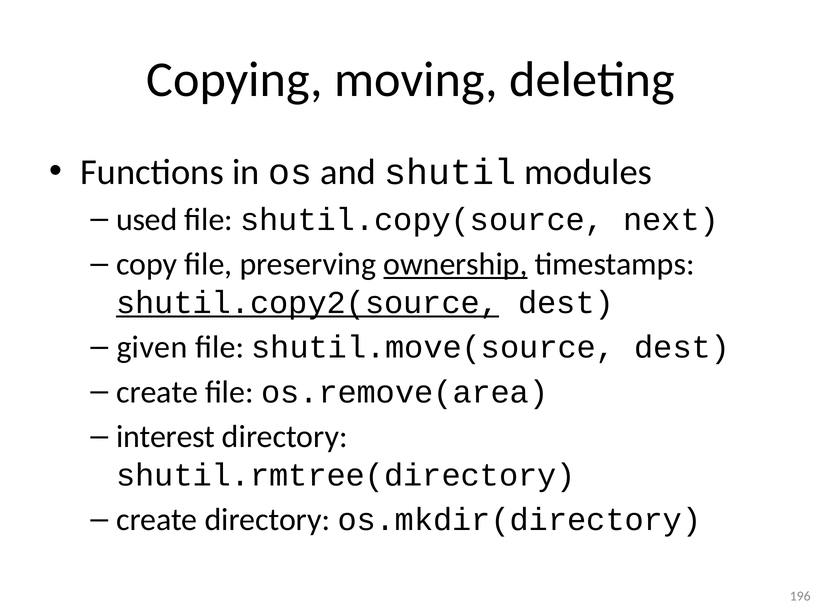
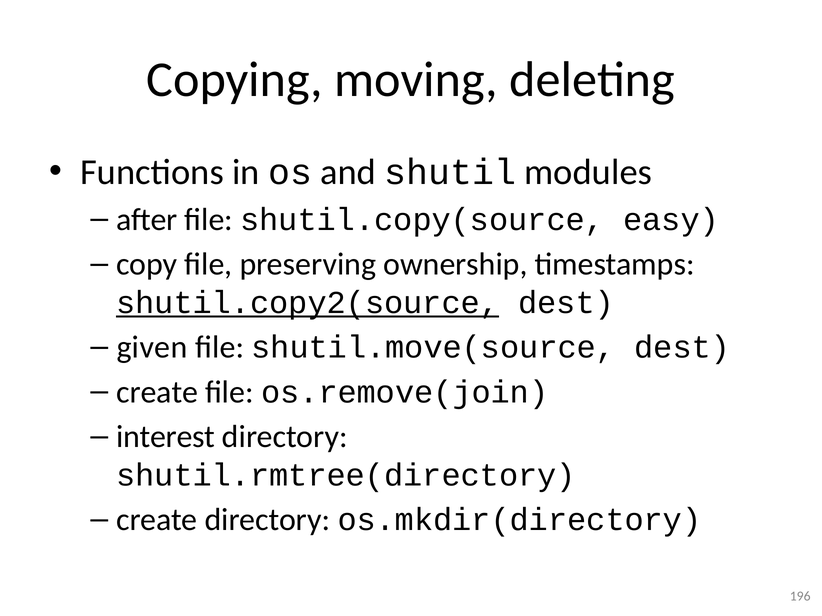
used: used -> after (147, 220)
next: next -> easy (671, 220)
ownership underline: present -> none (455, 264)
os.remove(area: os.remove(area -> os.remove(join (405, 392)
